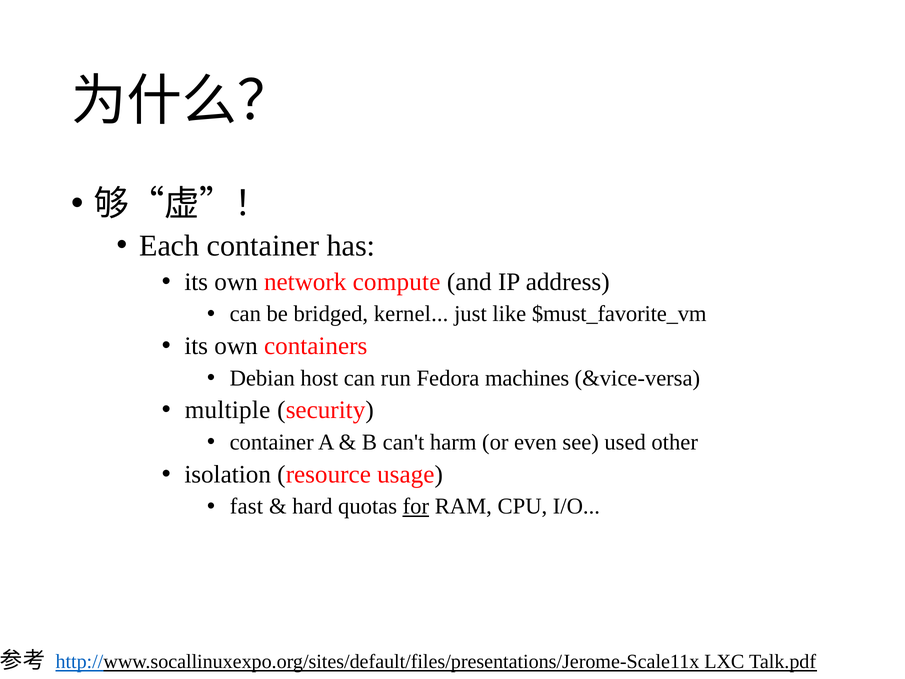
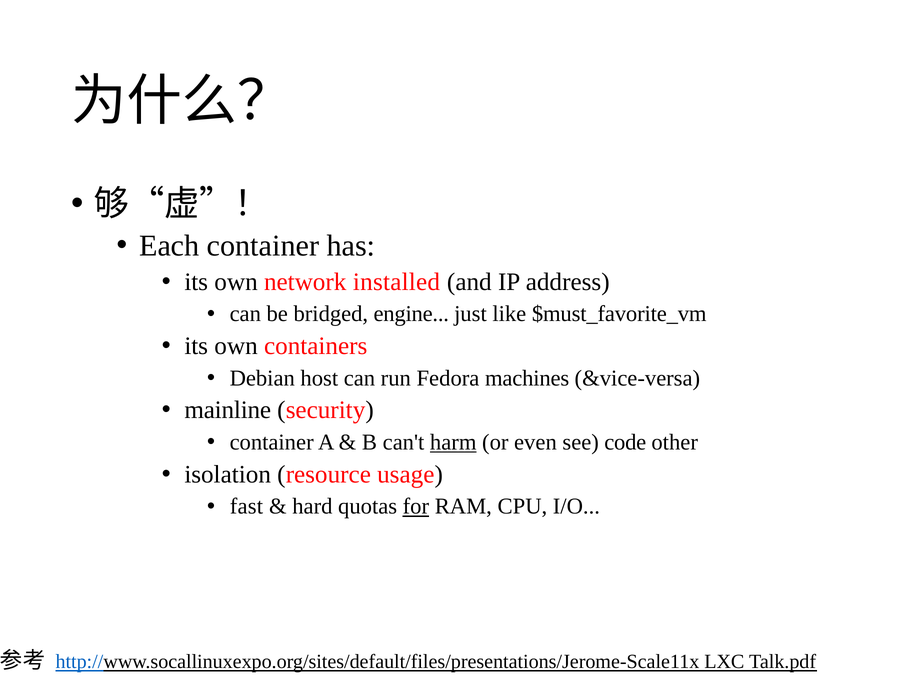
compute: compute -> installed (397, 282)
kernel: kernel -> engine (411, 314)
multiple: multiple -> mainline (228, 410)
harm underline: none -> present (453, 442)
used: used -> code (625, 442)
